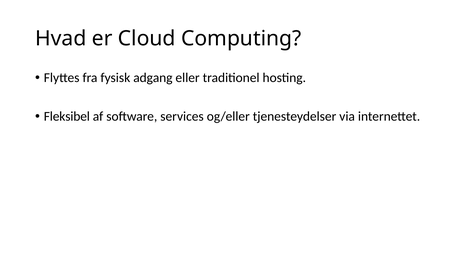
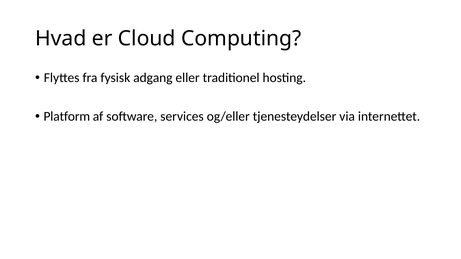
Fleksibel: Fleksibel -> Platform (67, 117)
